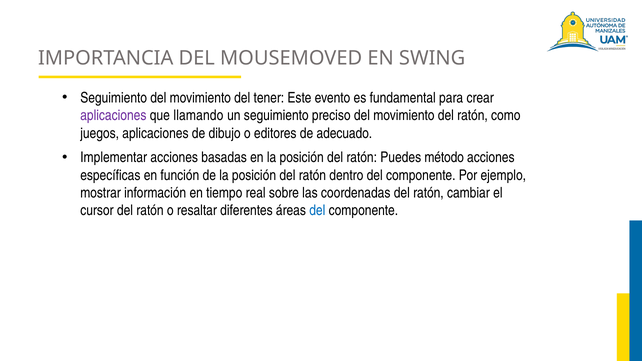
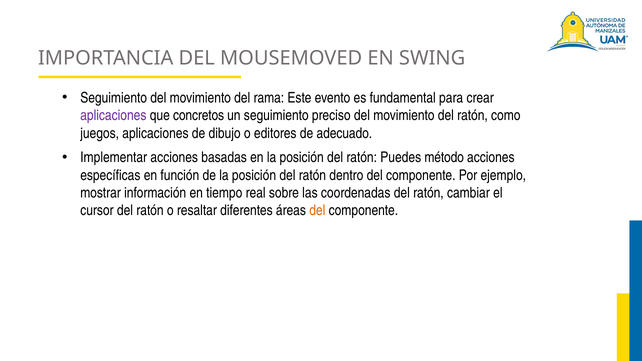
tener: tener -> rama (269, 98)
llamando: llamando -> concretos (199, 116)
del colour: blue -> orange (317, 211)
